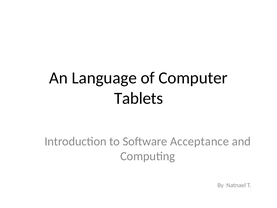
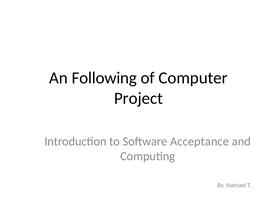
Language: Language -> Following (104, 78)
Tablets: Tablets -> Project (138, 98)
